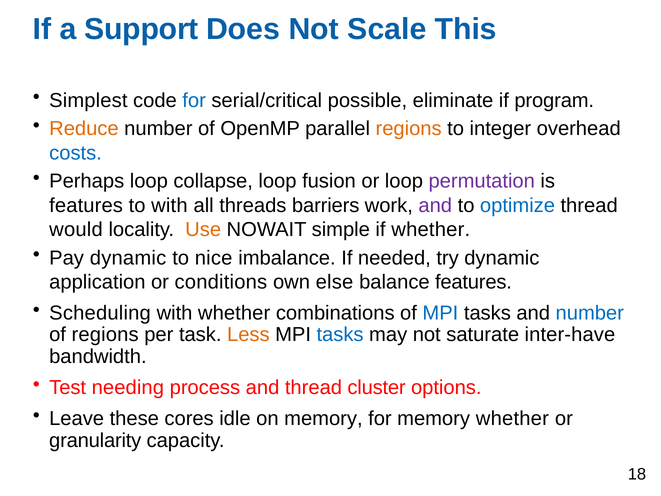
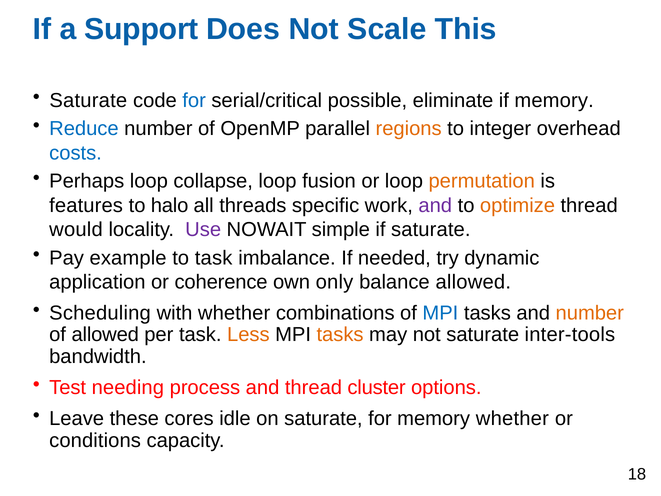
Simplest: Simplest -> Saturate (88, 100)
if program: program -> memory (554, 100)
Reduce colour: orange -> blue (84, 129)
permutation colour: purple -> orange (482, 181)
to with: with -> halo (170, 205)
barriers: barriers -> specific (326, 205)
optimize colour: blue -> orange (518, 205)
Use colour: orange -> purple (203, 230)
if whether: whether -> saturate (431, 230)
Pay dynamic: dynamic -> example (128, 258)
to nice: nice -> task (214, 258)
conditions: conditions -> coherence (221, 282)
else: else -> only (334, 282)
balance features: features -> allowed (473, 282)
number colour: blue -> orange (590, 313)
of regions: regions -> allowed (105, 335)
tasks colour: blue -> orange (340, 335)
inter-have: inter-have -> inter-tools (570, 335)
on memory: memory -> saturate (323, 418)
granularity: granularity -> conditions (95, 440)
